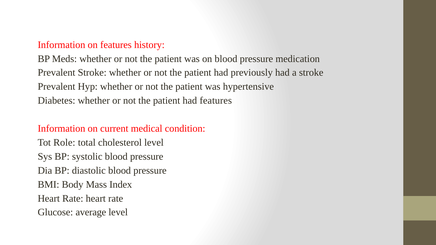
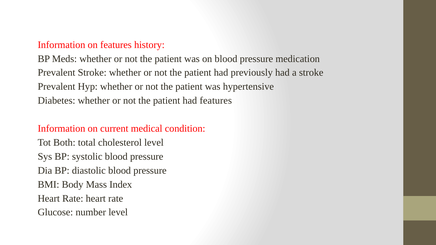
Role: Role -> Both (64, 143)
average: average -> number (91, 213)
